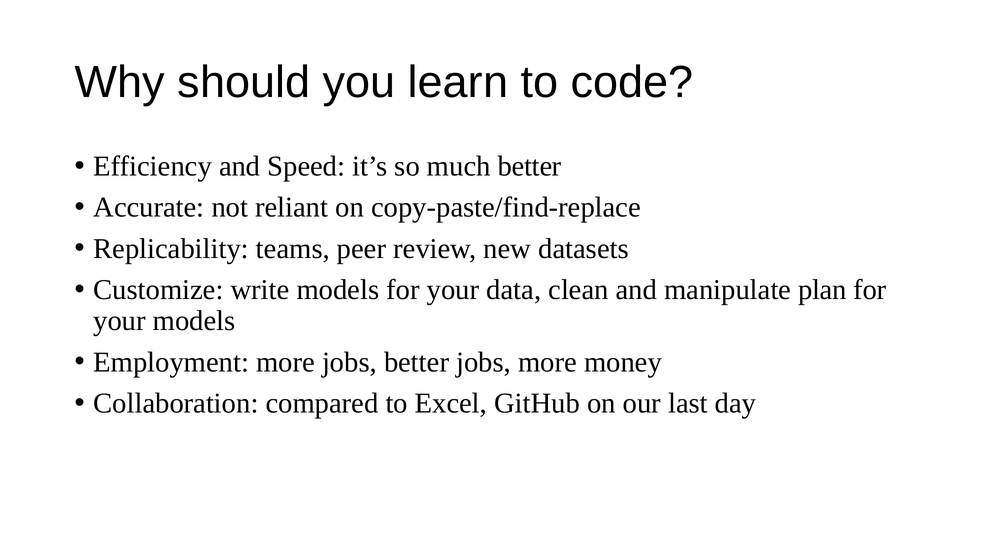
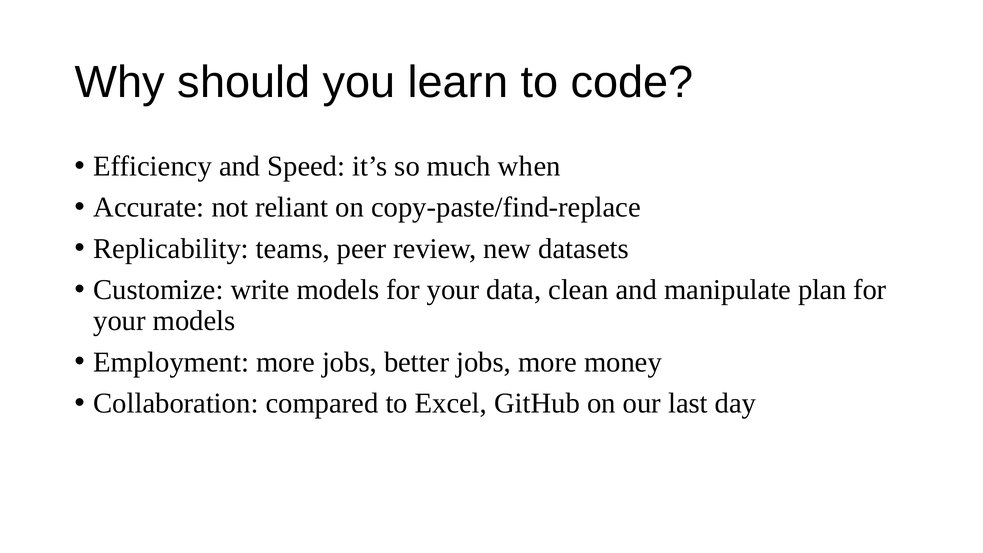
much better: better -> when (529, 166)
